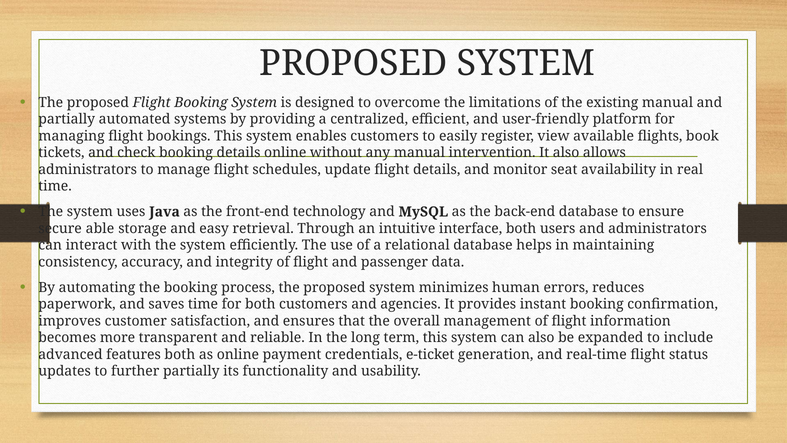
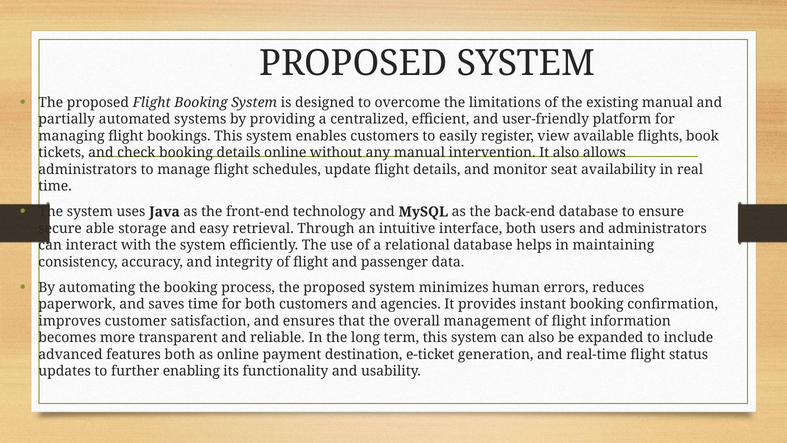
credentials: credentials -> destination (364, 354)
further partially: partially -> enabling (191, 371)
